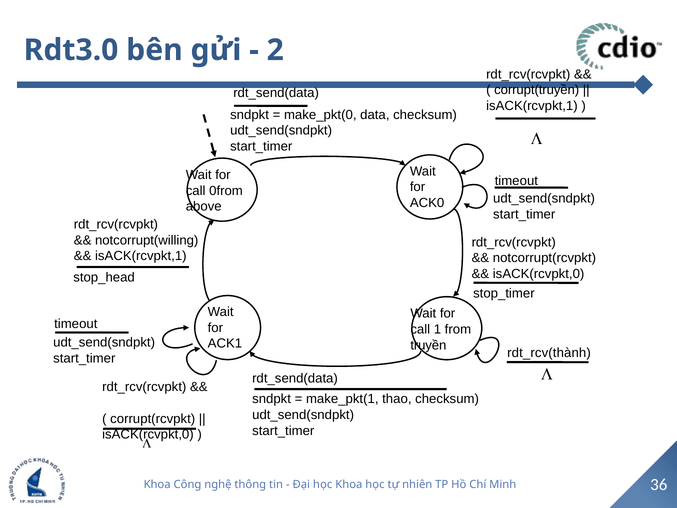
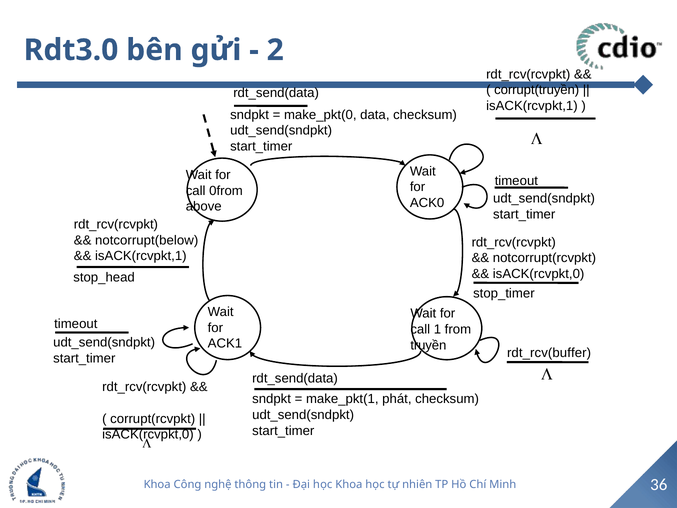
notcorrupt(willing: notcorrupt(willing -> notcorrupt(below (147, 240)
rdt_rcv(thành: rdt_rcv(thành -> rdt_rcv(buffer (549, 353)
thao: thao -> phát (397, 399)
